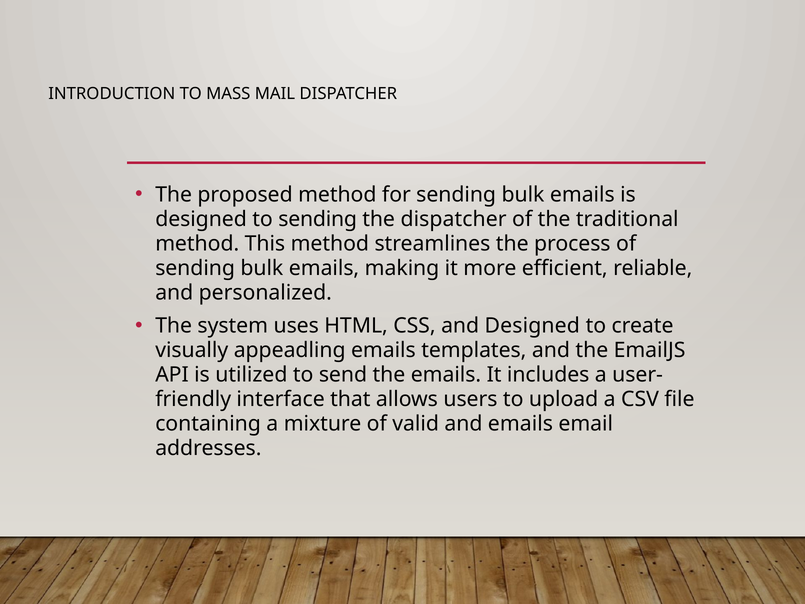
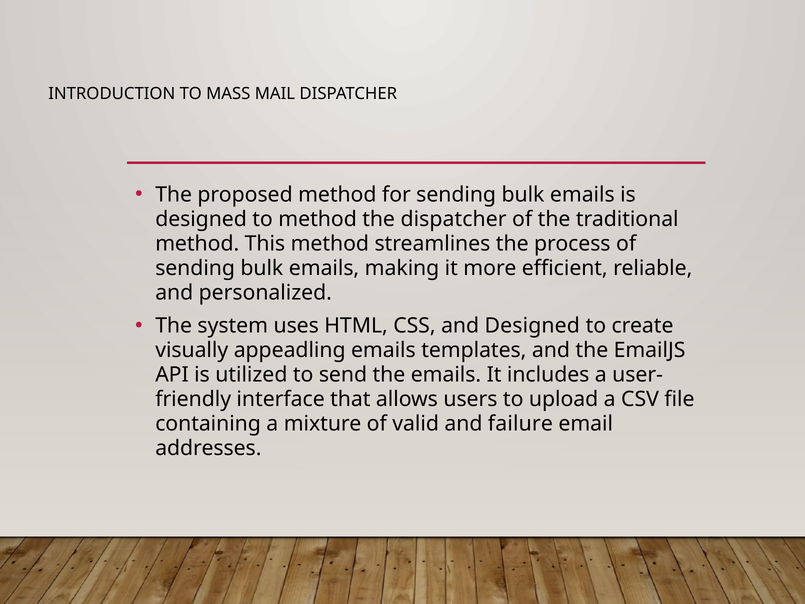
to sending: sending -> method (318, 219)
and emails: emails -> failure (520, 424)
